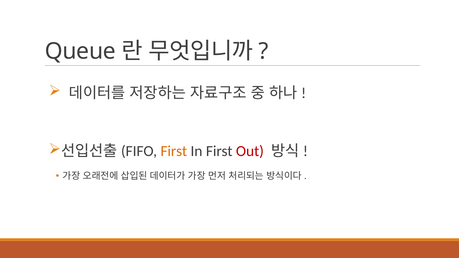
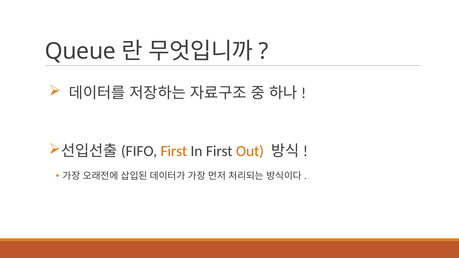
Out colour: red -> orange (250, 151)
